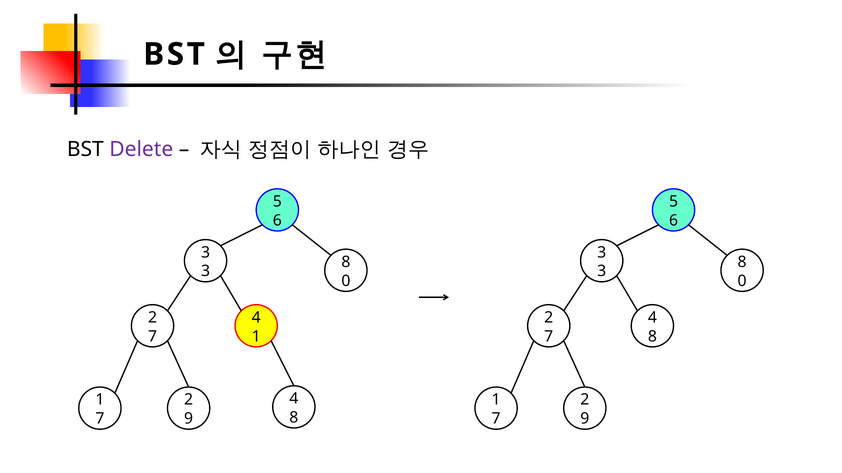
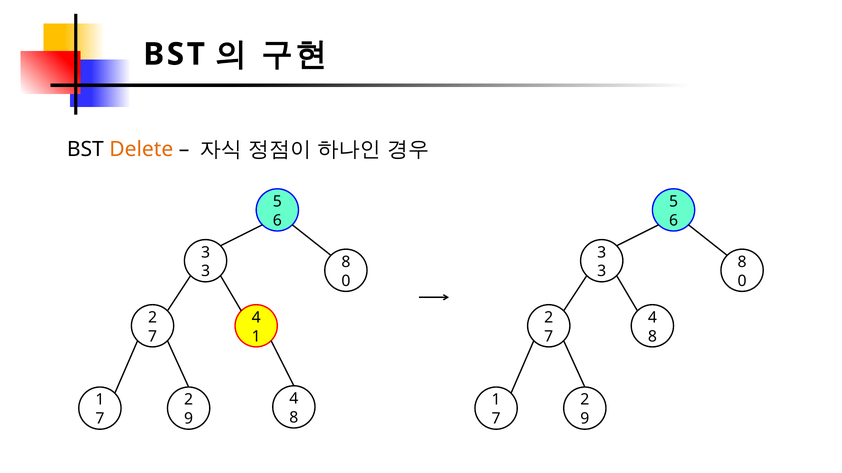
Delete colour: purple -> orange (141, 150)
